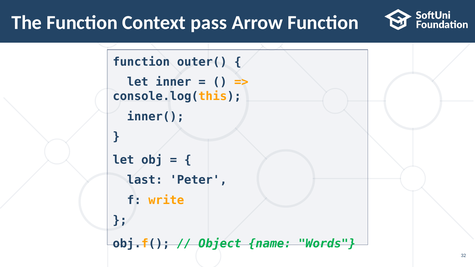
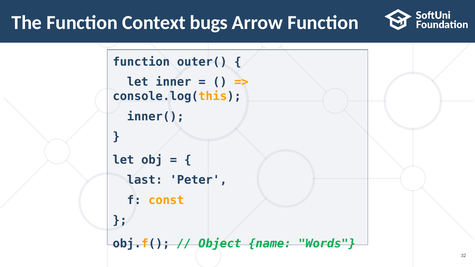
pass: pass -> bugs (209, 23)
write: write -> const (166, 200)
